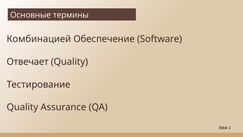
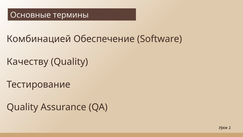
Отвечает: Отвечает -> Качеству (27, 62)
